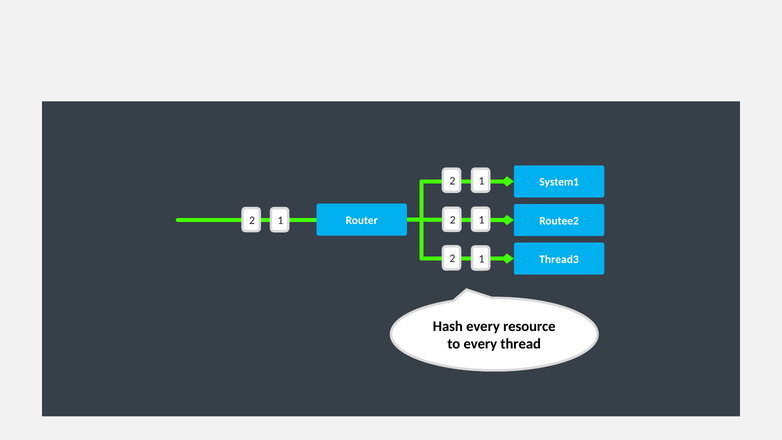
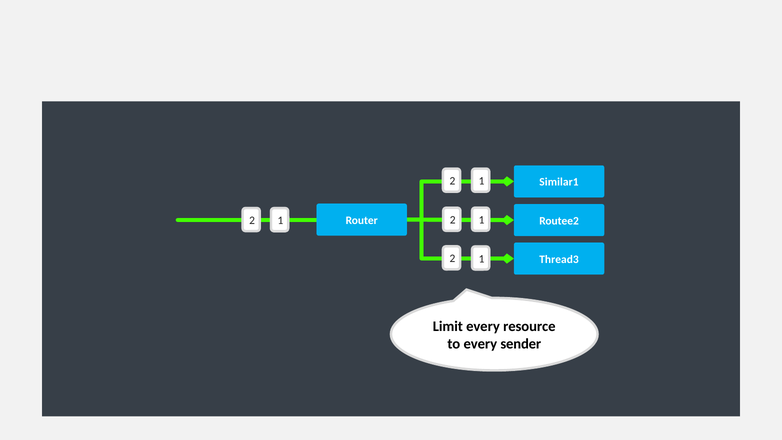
System1: System1 -> Similar1 (559, 182)
Hash: Hash -> Limit (448, 326)
thread: thread -> sender (521, 344)
